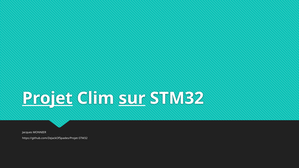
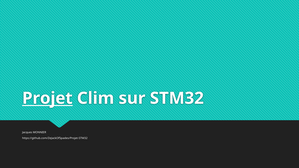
sur underline: present -> none (132, 98)
